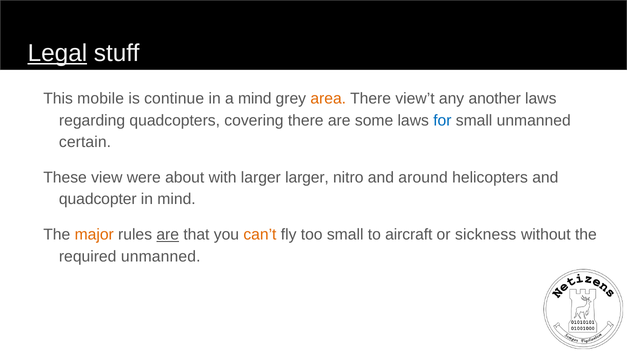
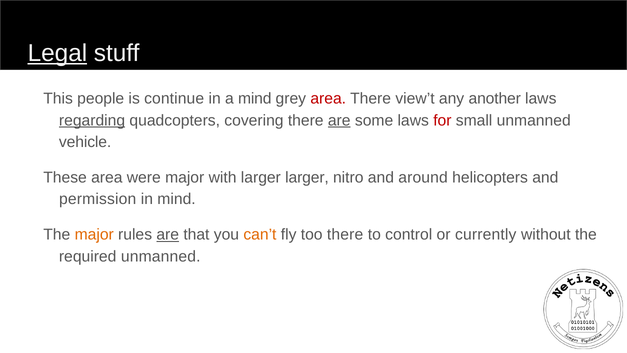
mobile: mobile -> people (101, 99)
area colour: orange -> red (328, 99)
regarding underline: none -> present (92, 120)
are underline: none -> present (339, 120)
for colour: blue -> red (442, 120)
certain: certain -> vehicle (85, 142)
These view: view -> area (107, 177)
were about: about -> major (185, 177)
quadcopter: quadcopter -> permission (98, 199)
too small: small -> there (345, 235)
aircraft: aircraft -> control (409, 235)
sickness: sickness -> currently (486, 235)
